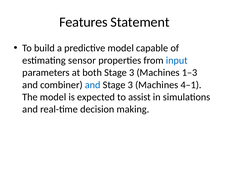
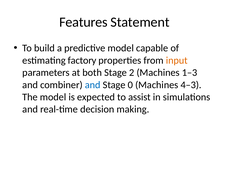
sensor: sensor -> factory (82, 60)
input colour: blue -> orange (177, 60)
both Stage 3: 3 -> 2 (132, 72)
3: 3 -> 0 (130, 85)
4–1: 4–1 -> 4–3 (191, 85)
